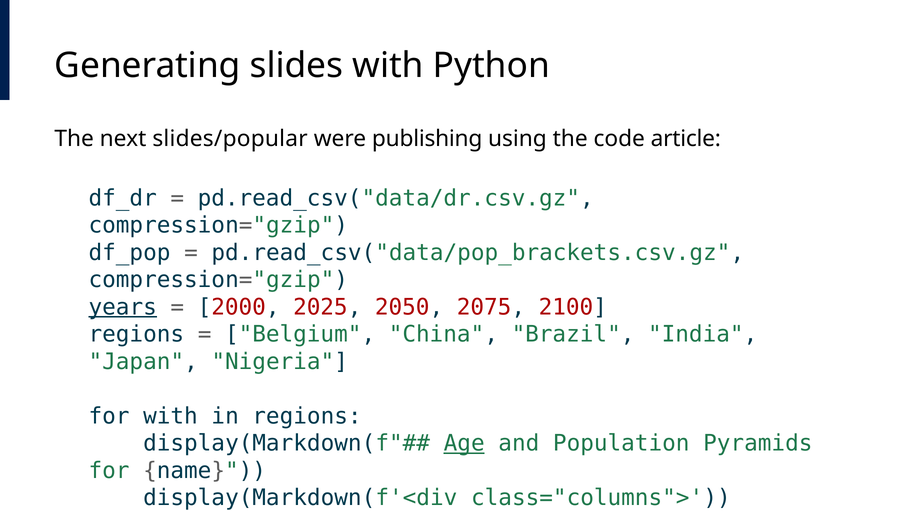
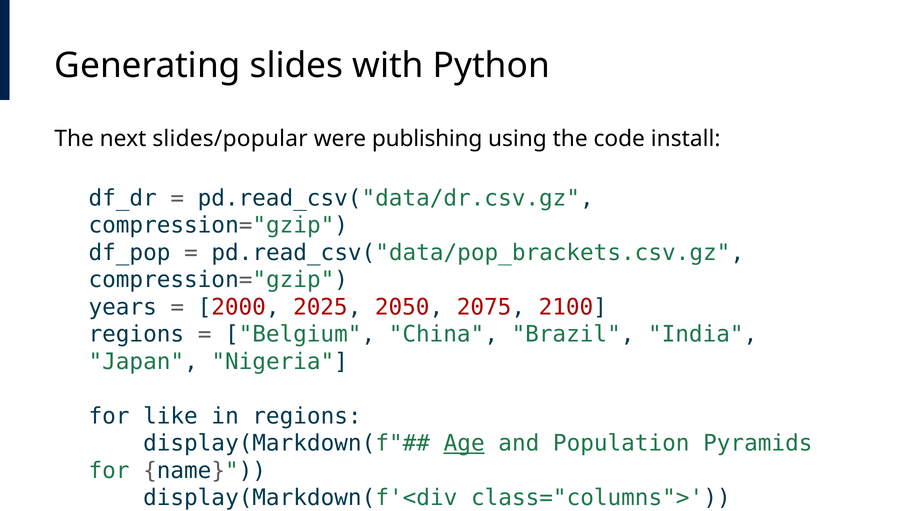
article: article -> install (686, 139)
years underline: present -> none (123, 307)
for with: with -> like (170, 416)
